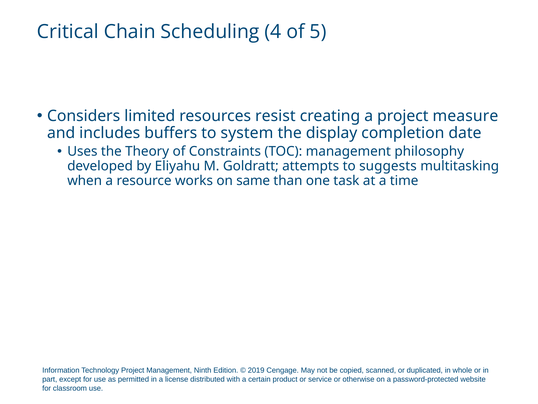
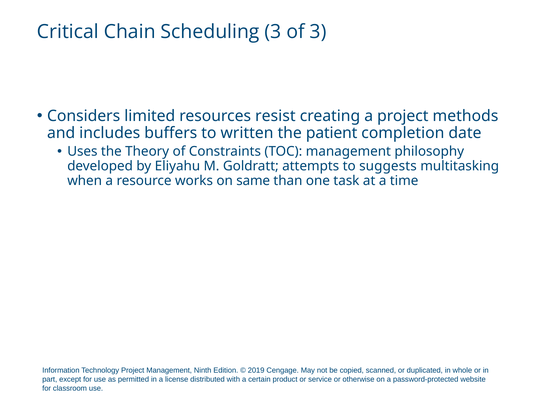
Scheduling 4: 4 -> 3 (273, 32)
of 5: 5 -> 3 (318, 32)
measure: measure -> methods (465, 116)
system: system -> written (247, 133)
display: display -> patient (332, 133)
